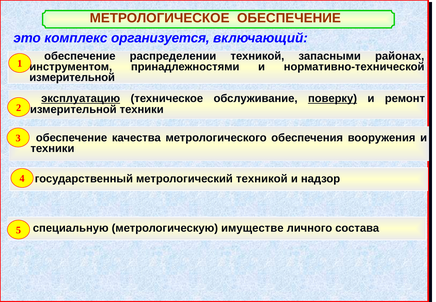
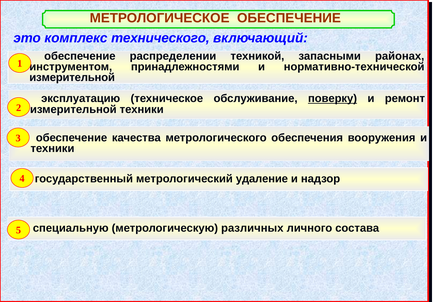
организуется: организуется -> технического (160, 38)
эксплуатацию underline: present -> none (81, 99)
метрологический техникой: техникой -> удаление (262, 179)
имуществе: имуществе -> различных (252, 228)
